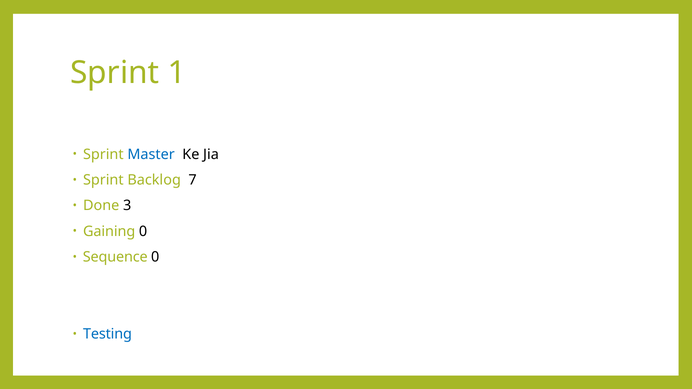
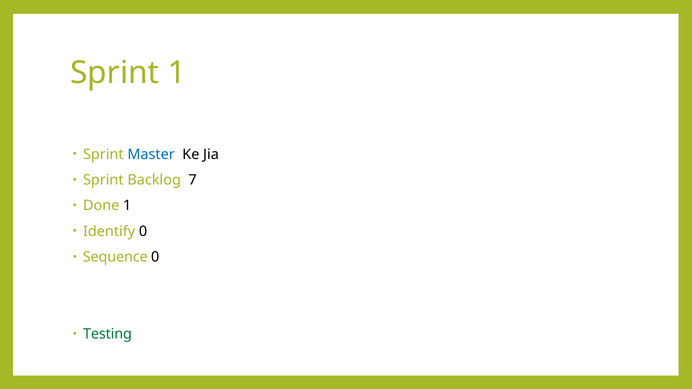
Done 3: 3 -> 1 (127, 206)
Gaining: Gaining -> Identify (109, 231)
Testing colour: blue -> green (107, 334)
